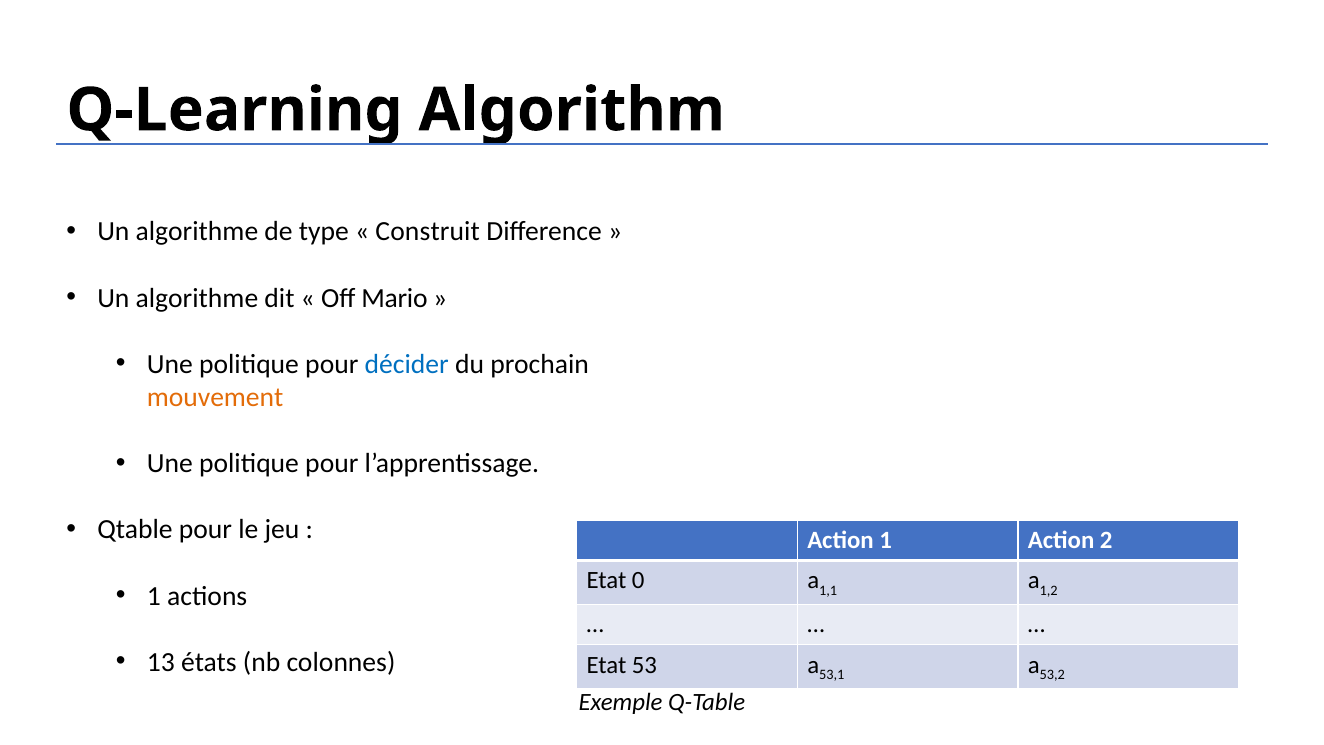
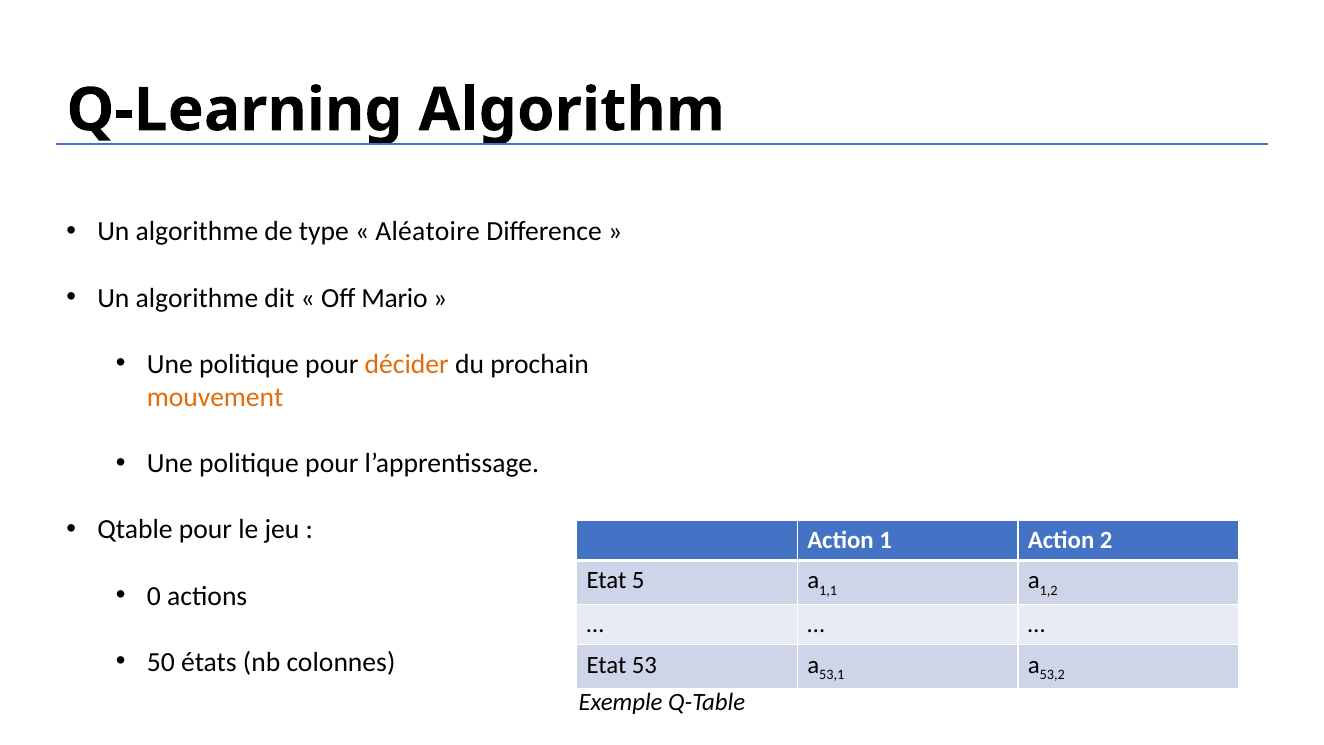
Construit: Construit -> Aléatoire (428, 232)
décider colour: blue -> orange (407, 364)
0: 0 -> 5 (638, 581)
1: 1 -> 0 (154, 596)
13: 13 -> 50 (161, 662)
